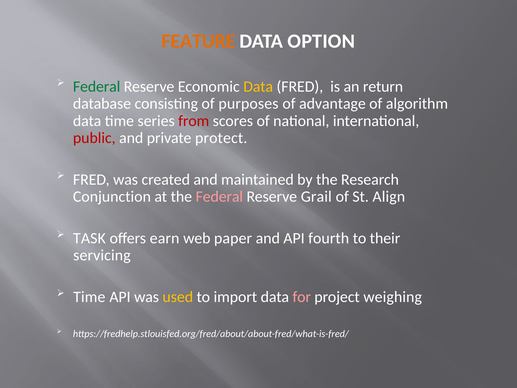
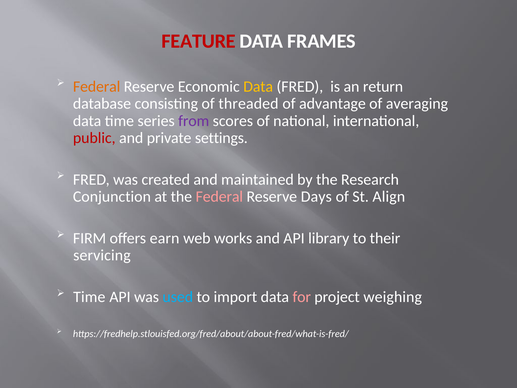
FEATURE colour: orange -> red (199, 41)
OPTION: OPTION -> FRAMES (321, 41)
Federal colour: green -> orange (97, 87)
purposes: purposes -> threaded (248, 104)
algorithm: algorithm -> averaging (417, 104)
from colour: red -> purple (194, 121)
protect: protect -> settings (221, 138)
Grail: Grail -> Days (316, 196)
TASK: TASK -> FIRM (90, 238)
paper: paper -> works (233, 238)
fourth: fourth -> library (329, 238)
used colour: yellow -> light blue (178, 297)
